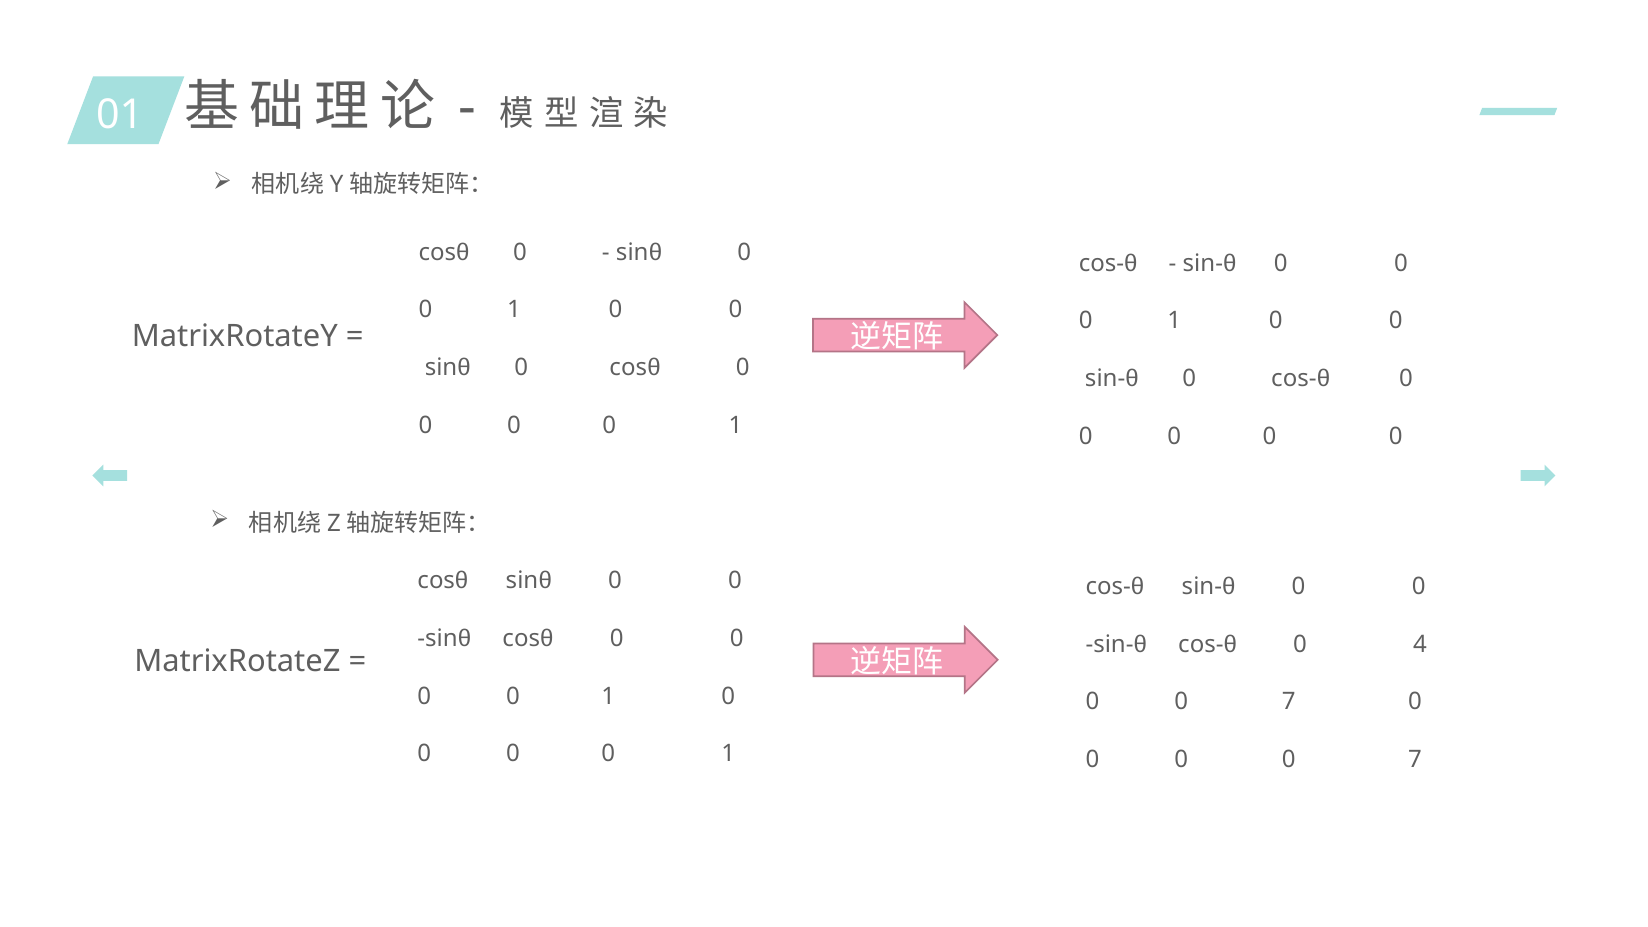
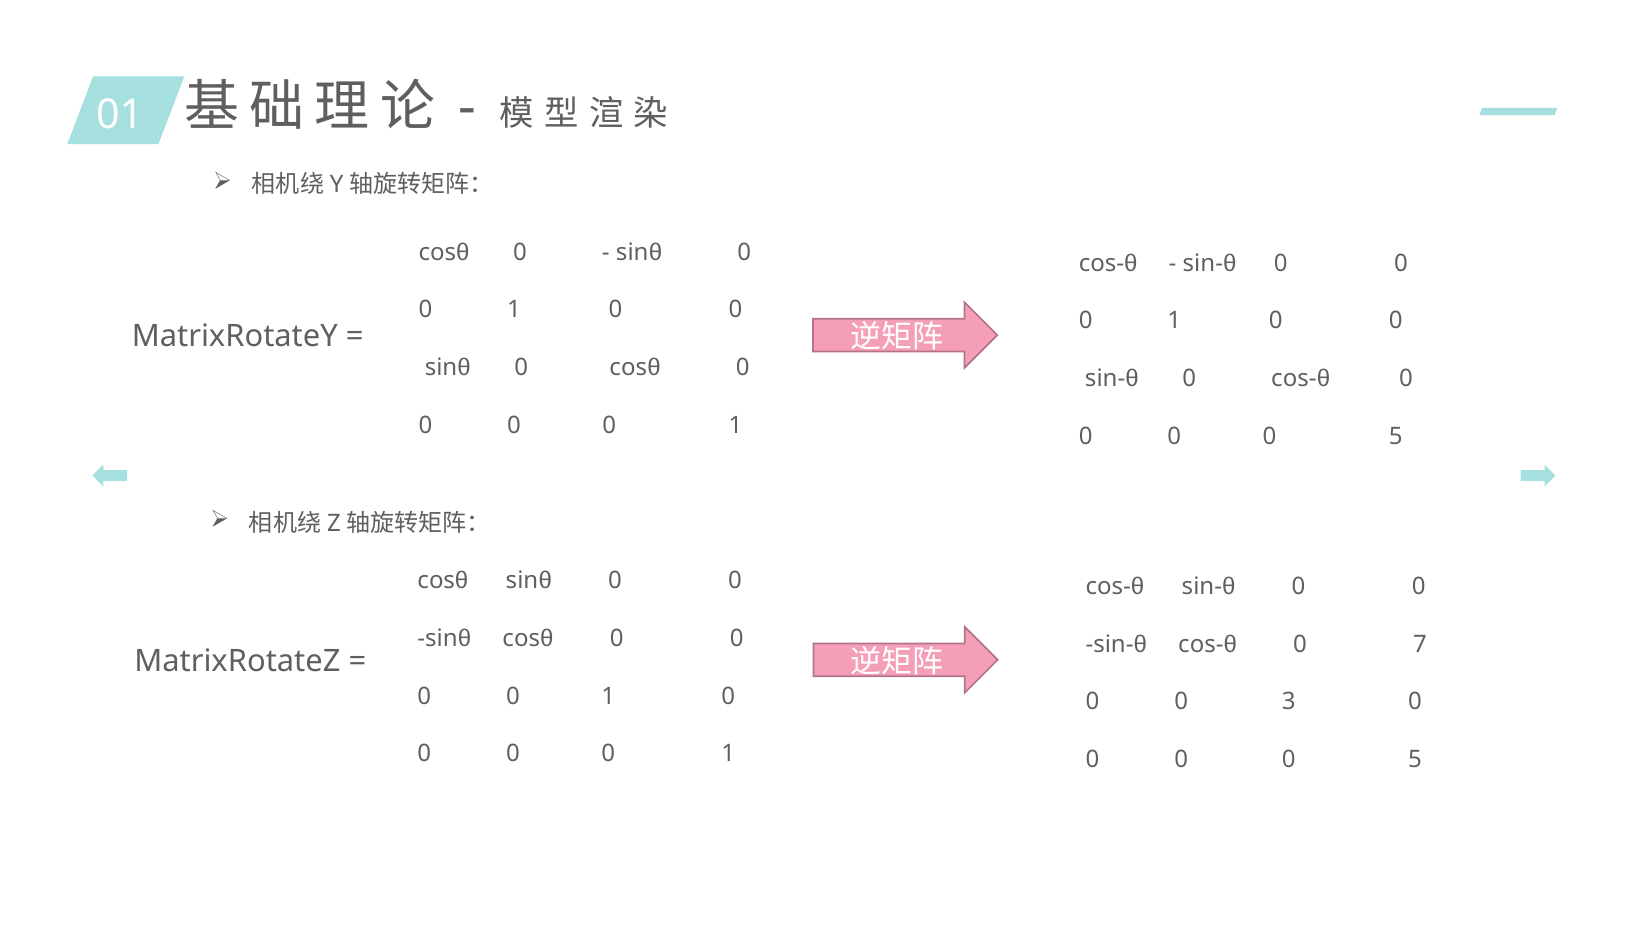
0: 0 -> 5 (1396, 436)
4: 4 -> 7 (1420, 644)
7: 7 -> 3 (1289, 702)
7: 7 -> 5 (1415, 760)
